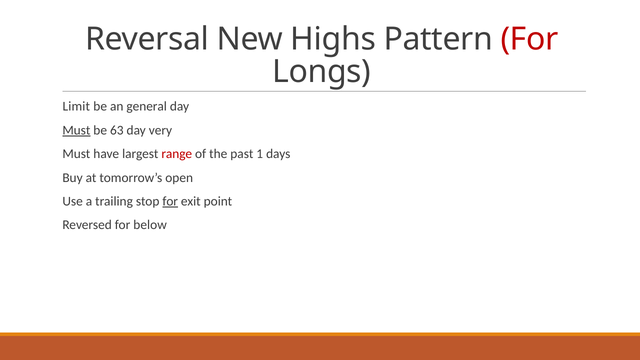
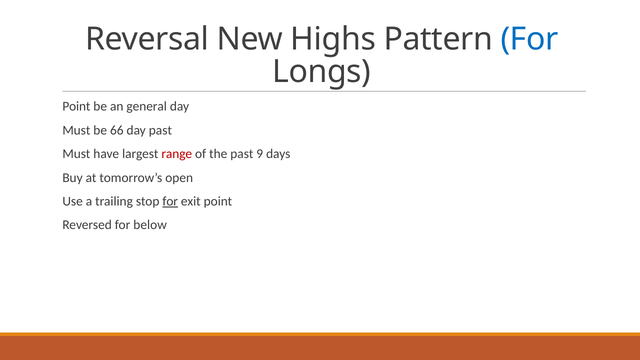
For colour: red -> blue (530, 39)
Limit: Limit -> Point (76, 106)
Must underline: present -> none (76, 130)
63: 63 -> 66 (117, 130)
day very: very -> past (160, 130)
1: 1 -> 9 (260, 154)
